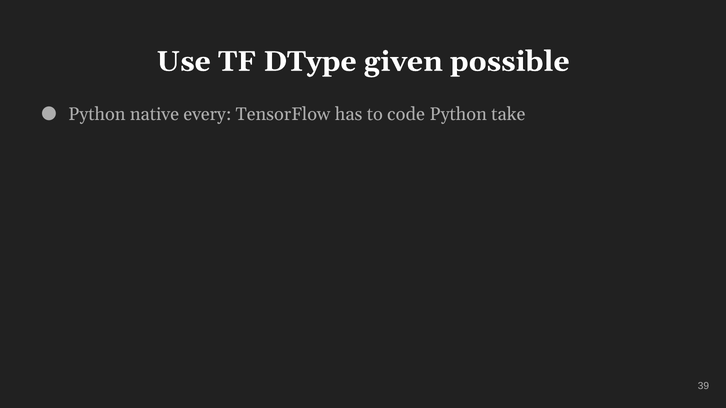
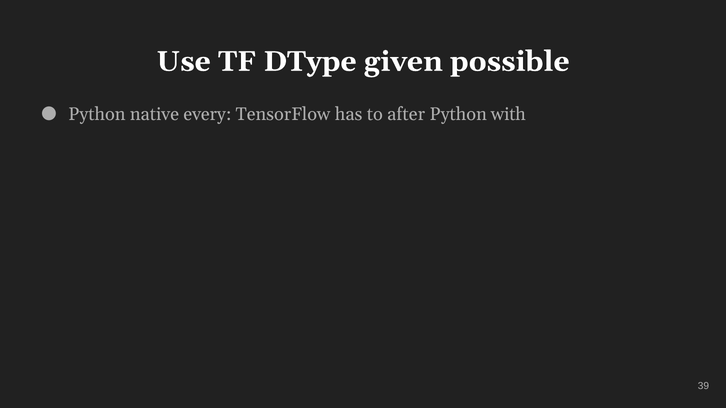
code: code -> after (406, 114)
take: take -> with (508, 114)
